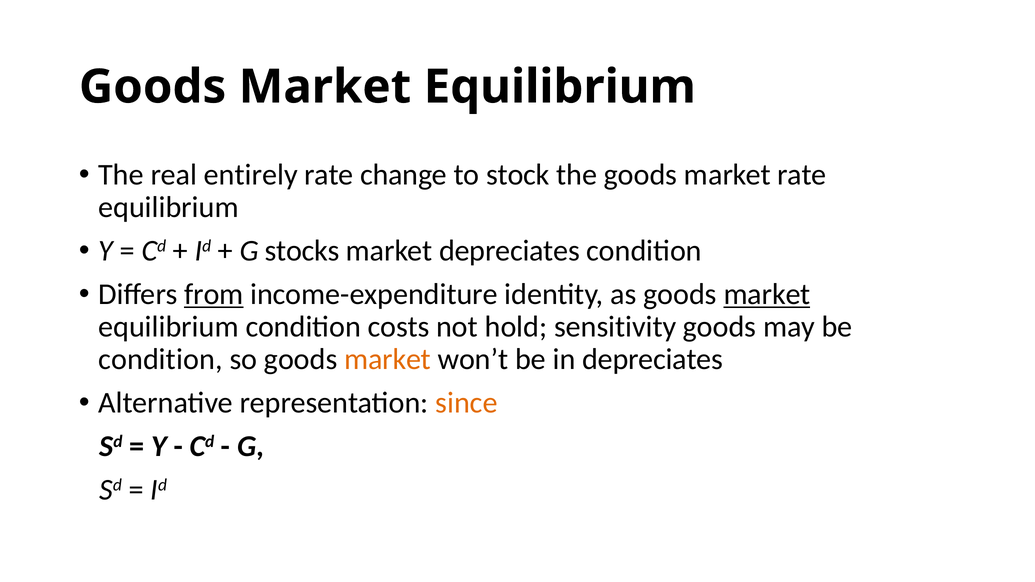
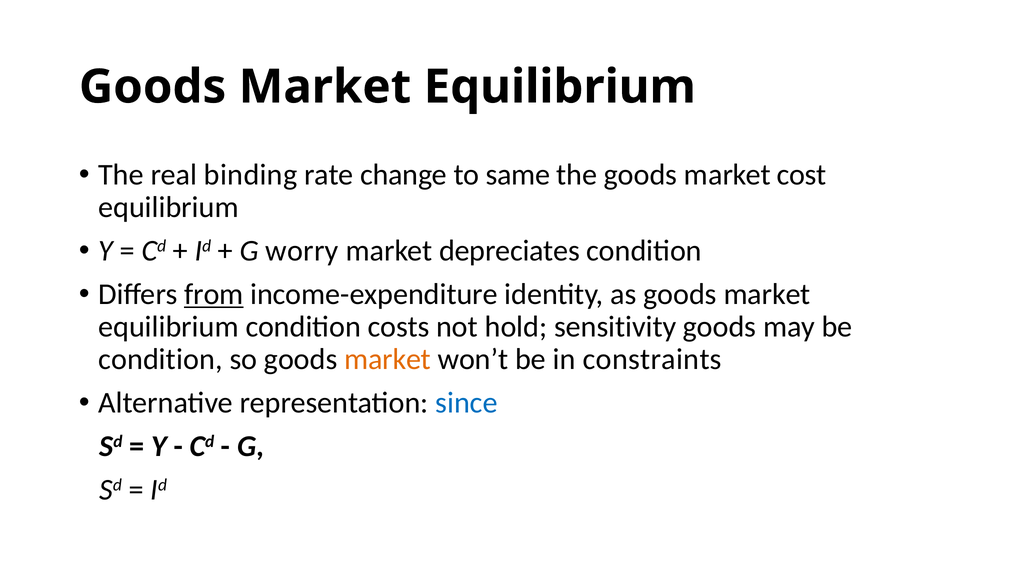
entirely: entirely -> binding (251, 175)
stock: stock -> same (518, 175)
market rate: rate -> cost (802, 175)
stocks: stocks -> worry (302, 251)
market underline: present -> none (767, 294)
in depreciates: depreciates -> constraints (652, 360)
since colour: orange -> blue (466, 403)
